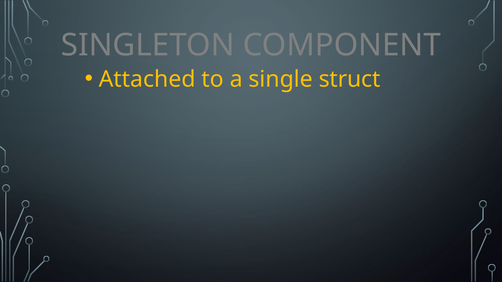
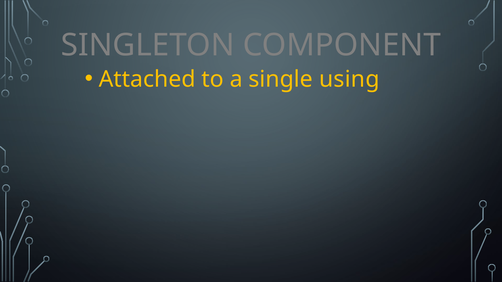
struct: struct -> using (349, 79)
